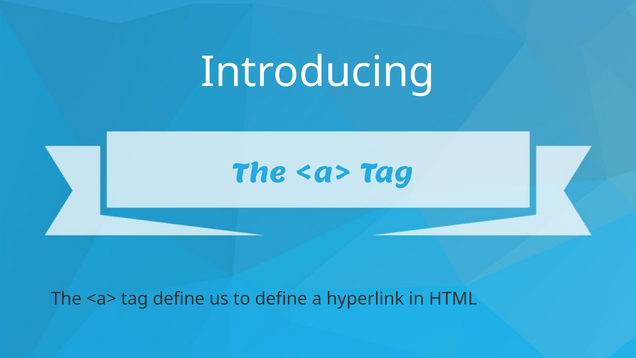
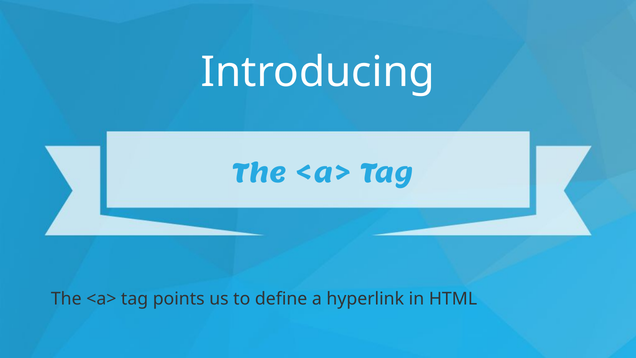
tag define: define -> points (179, 298)
